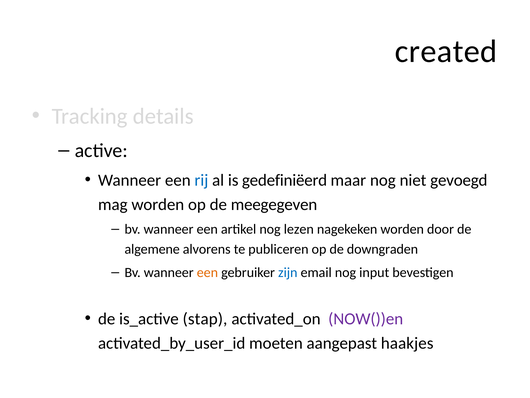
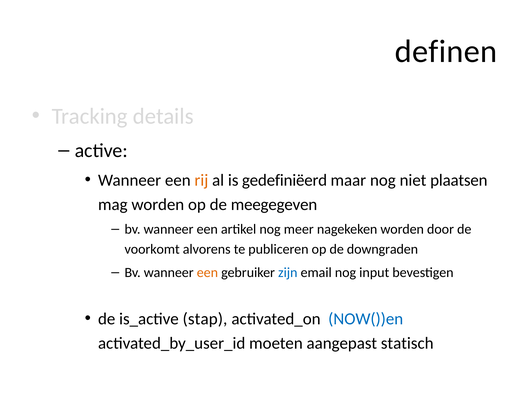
created: created -> definen (446, 51)
rij colour: blue -> orange (201, 180)
gevoegd: gevoegd -> plaatsen (459, 180)
lezen: lezen -> meer (299, 229)
algemene: algemene -> voorkomt (152, 249)
NOW())en colour: purple -> blue (366, 319)
haakjes: haakjes -> statisch (407, 343)
